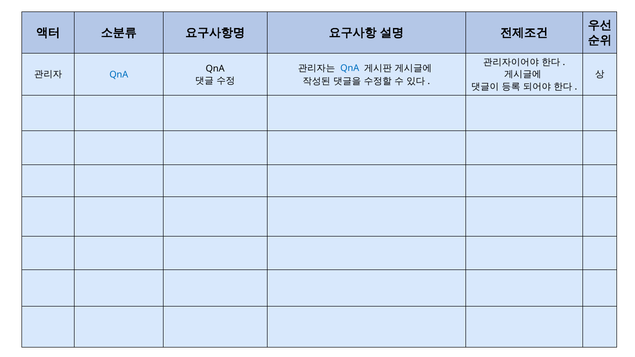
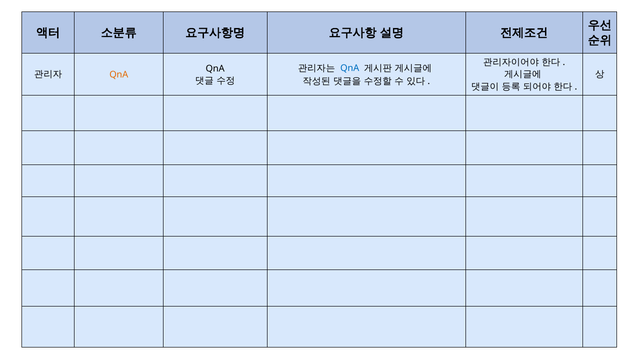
QnA colour: blue -> orange (119, 75)
